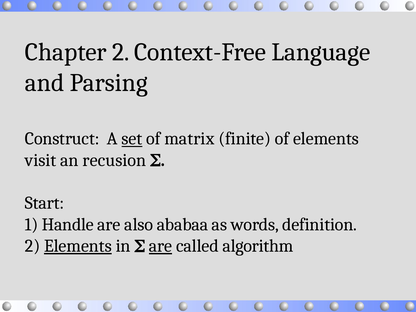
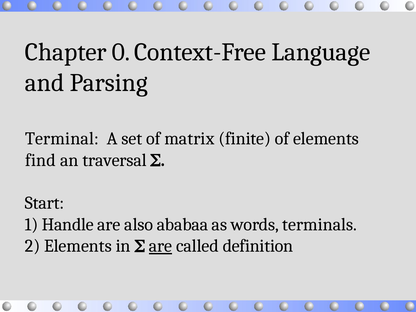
Chapter 2: 2 -> 0 (121, 52)
Construct: Construct -> Terminal (62, 139)
set underline: present -> none (132, 139)
visit: visit -> find (41, 160)
recusion: recusion -> traversal (115, 160)
definition: definition -> terminals (320, 224)
Elements underline: present -> none (78, 246)
algorithm: algorithm -> definition (258, 246)
